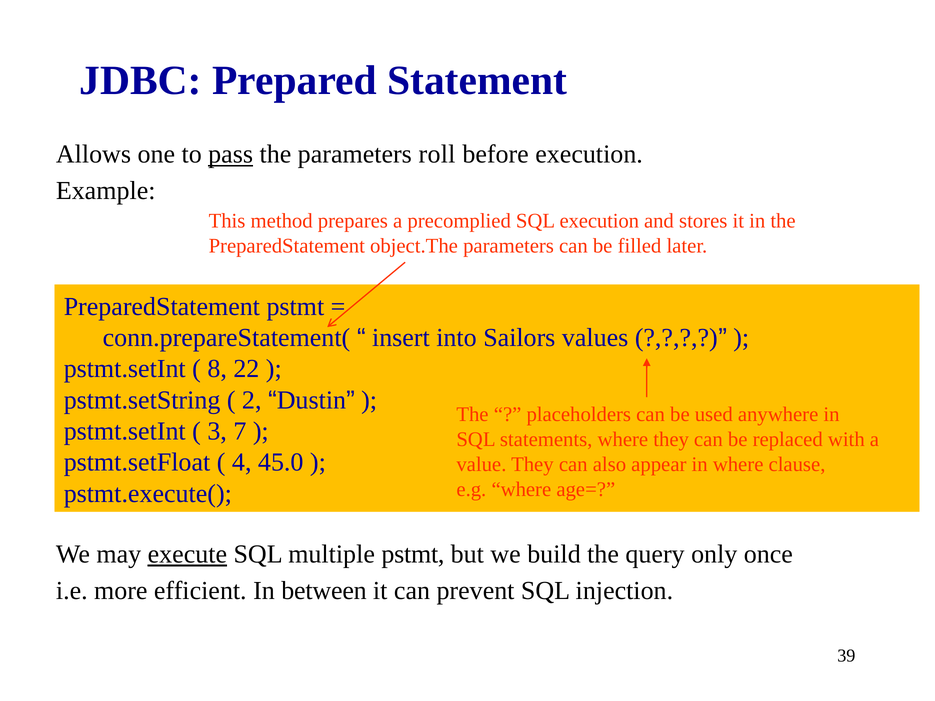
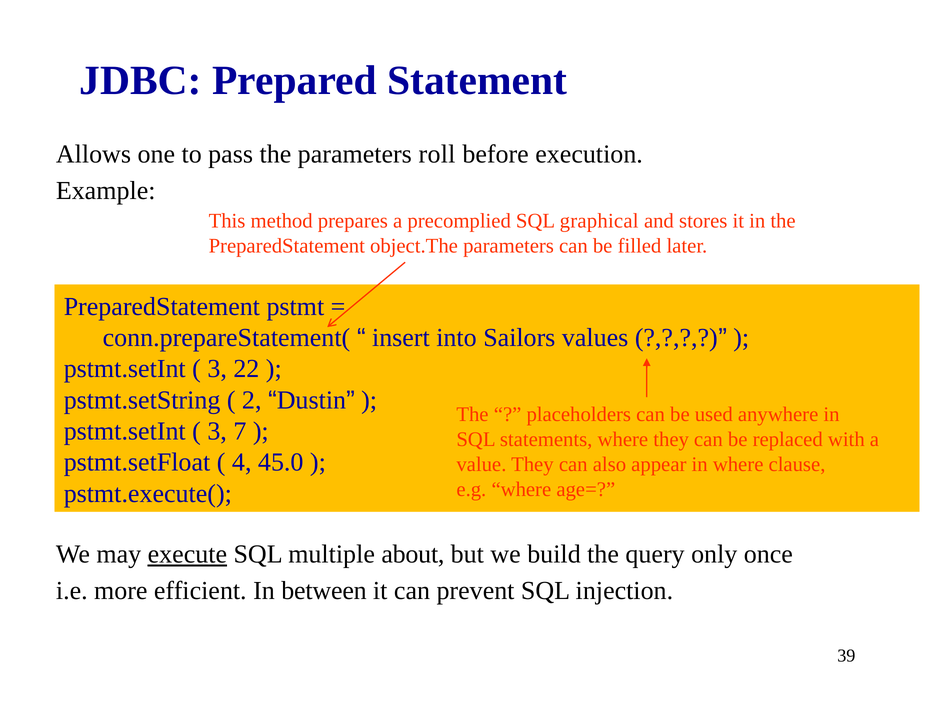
pass underline: present -> none (231, 154)
SQL execution: execution -> graphical (599, 221)
8: 8 -> 3 (217, 369)
multiple pstmt: pstmt -> about (413, 555)
